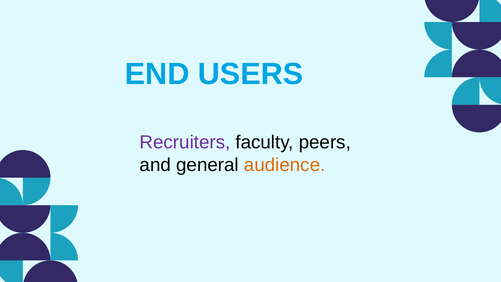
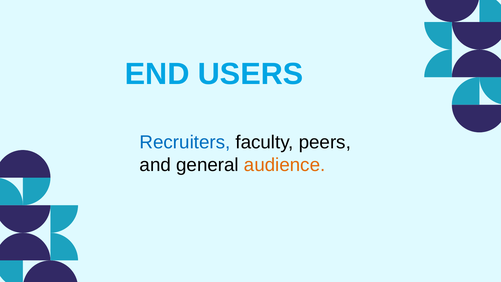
Recruiters colour: purple -> blue (185, 142)
